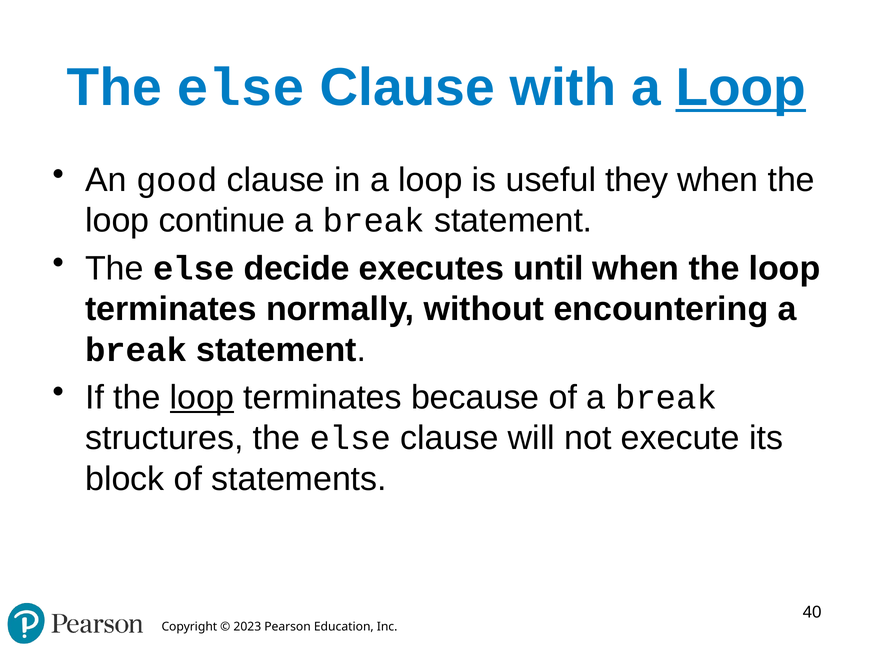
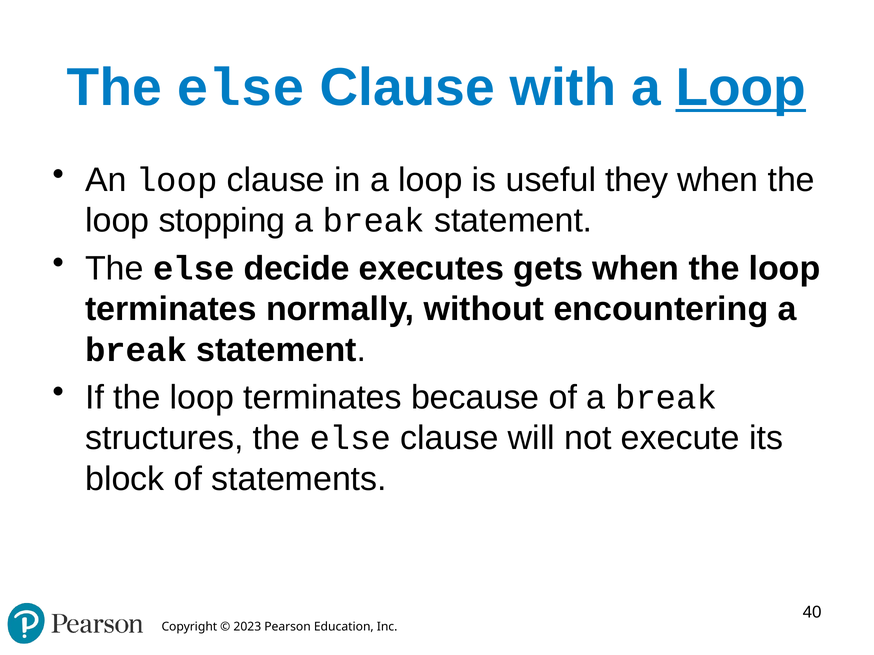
An good: good -> loop (177, 180)
continue: continue -> stopping (222, 221)
until: until -> gets (548, 269)
loop underline: present -> none (202, 398)
